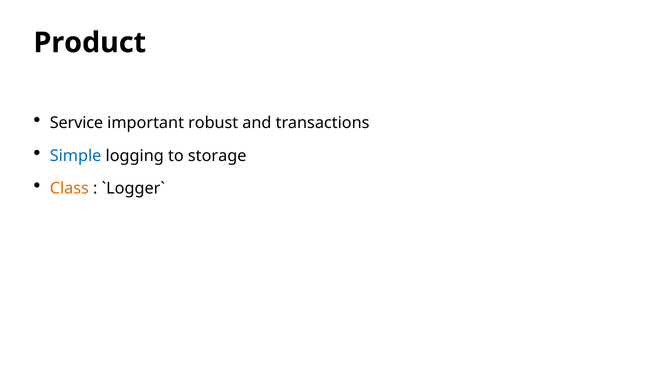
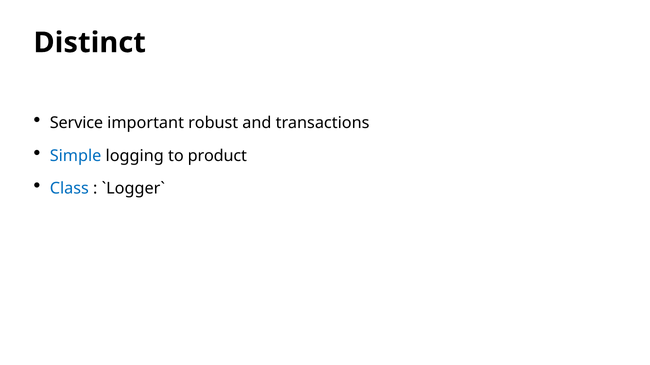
Product: Product -> Distinct (90, 43)
storage: storage -> product (217, 156)
Class colour: orange -> blue (69, 189)
